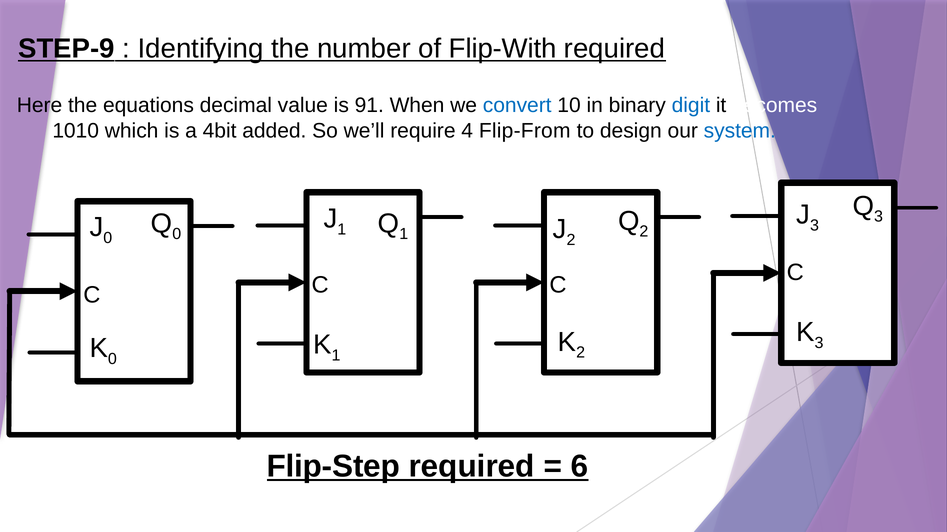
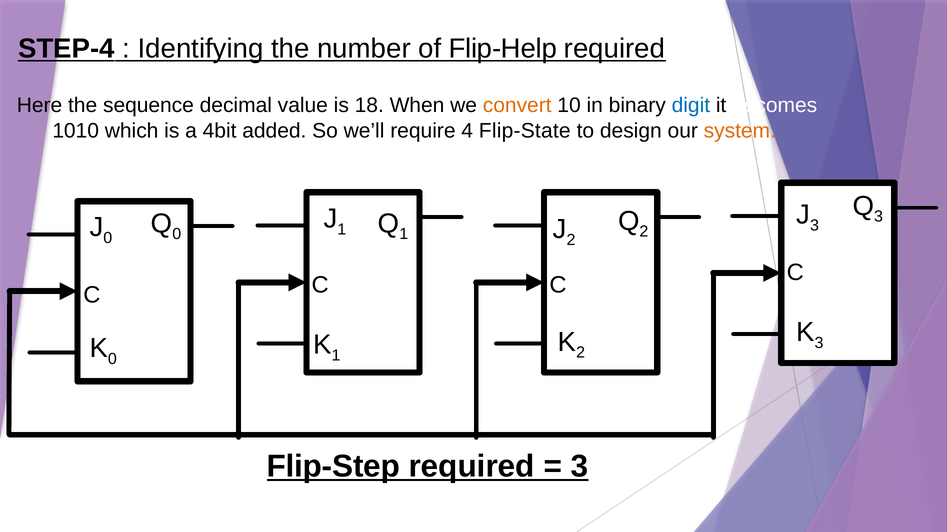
STEP-9: STEP-9 -> STEP-4 (66, 49)
Flip-With: Flip-With -> Flip-Help (503, 49)
equations: equations -> sequence (148, 106)
91: 91 -> 18 (369, 106)
convert colour: blue -> orange (517, 106)
Flip-From: Flip-From -> Flip-State (525, 131)
system colour: blue -> orange (740, 131)
6: 6 -> 3 (579, 467)
